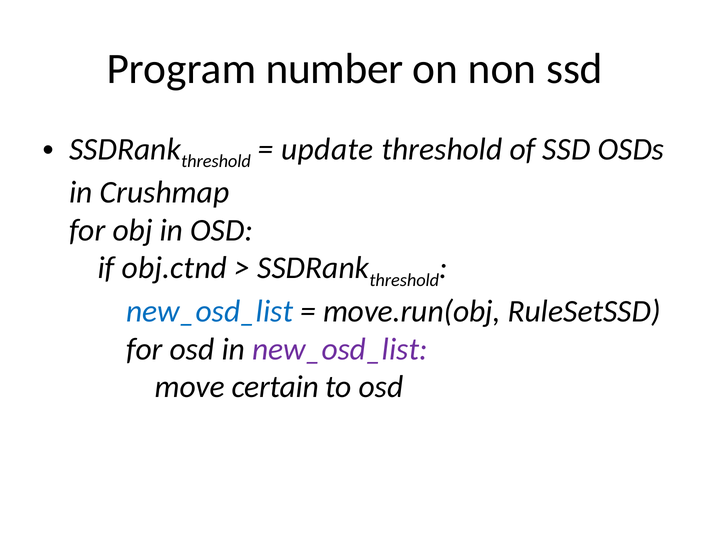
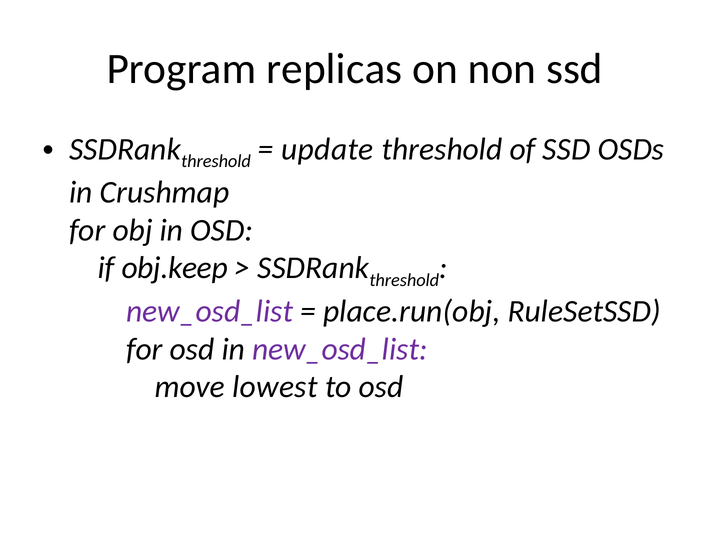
number: number -> replicas (334, 69)
obj.ctnd: obj.ctnd -> obj.keep (175, 268)
new_osd_list colour: blue -> purple (210, 311)
move.run(obj: move.run(obj -> place.run(obj (412, 311)
certain: certain -> lowest (275, 387)
